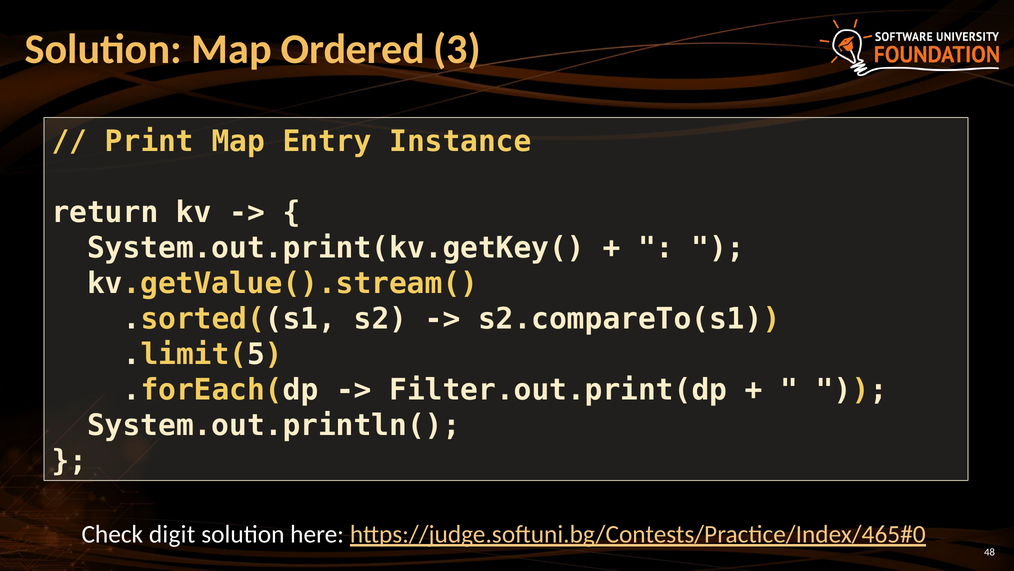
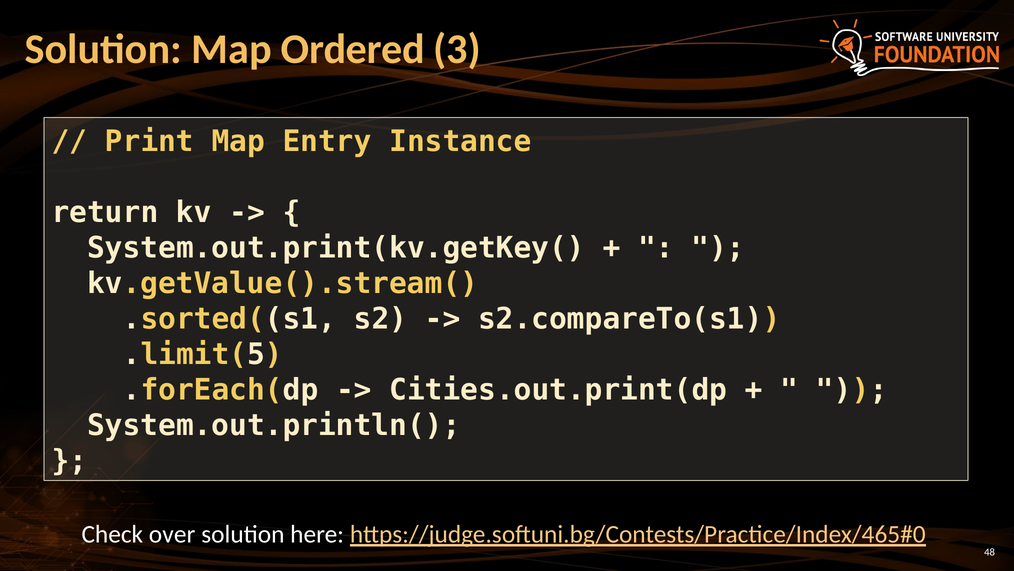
Filter.out.print(dp: Filter.out.print(dp -> Cities.out.print(dp (558, 390)
digit: digit -> over (172, 534)
